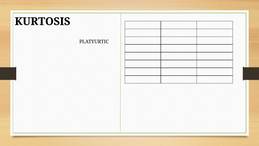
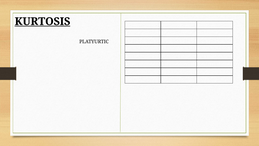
KURTOSIS underline: none -> present (42, 21)
